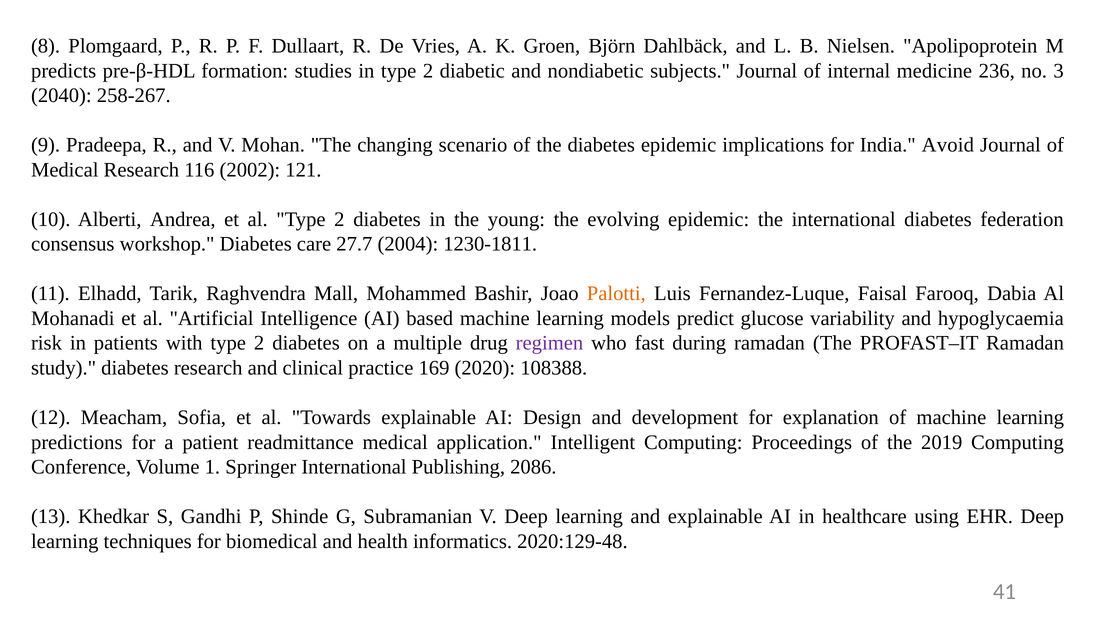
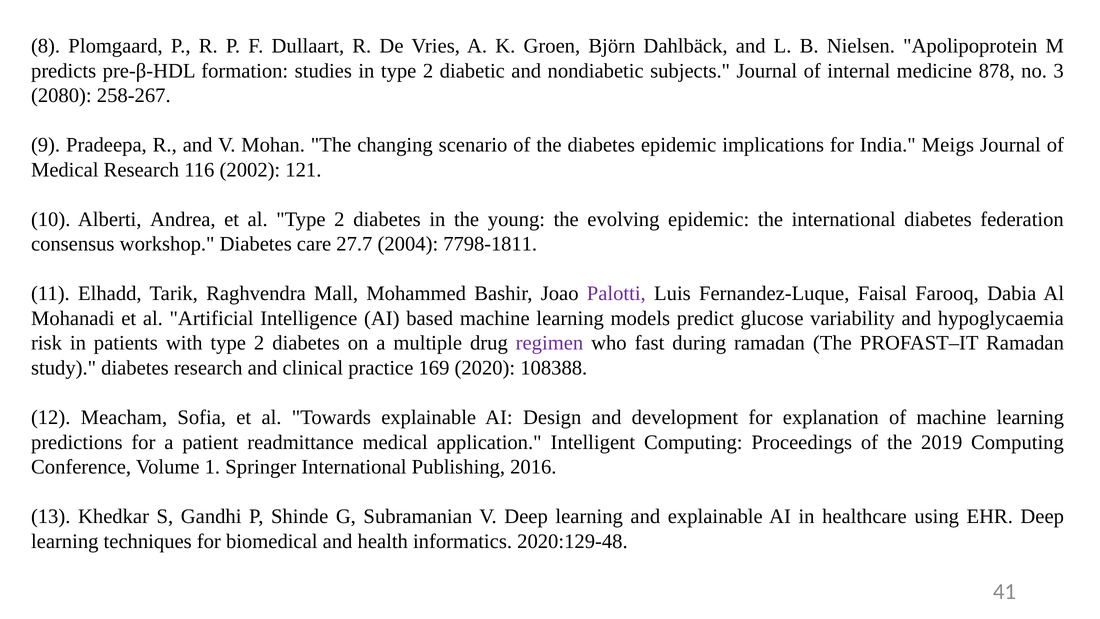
236: 236 -> 878 (997, 71)
2040: 2040 -> 2080 (61, 96)
Avoid: Avoid -> Meigs (948, 145)
1230-1811: 1230-1811 -> 7798-1811 (490, 244)
Palotti colour: orange -> purple (616, 294)
2086: 2086 -> 2016 (533, 467)
